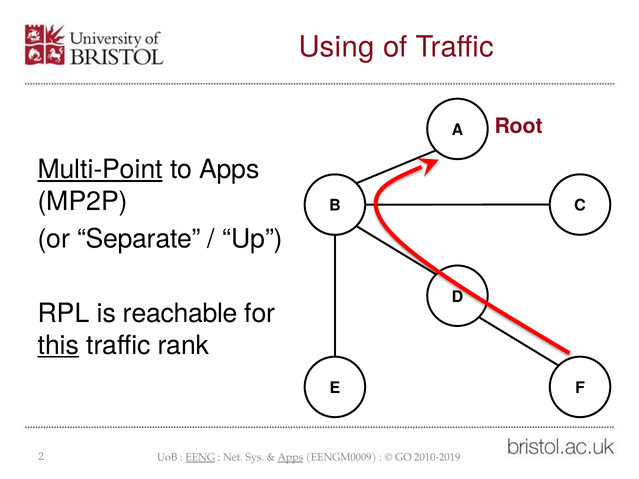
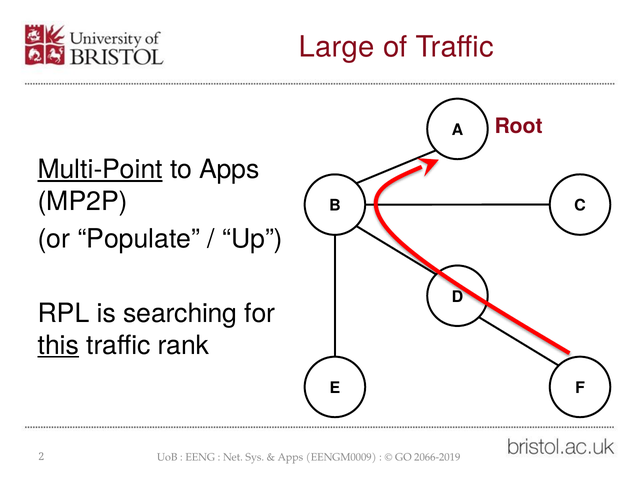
Using: Using -> Large (337, 47)
Separate: Separate -> Populate (139, 239)
reachable: reachable -> searching (180, 313)
EENG underline: present -> none (200, 458)
Apps underline: present -> none (290, 458)
2010-2019: 2010-2019 -> 2066-2019 (437, 458)
